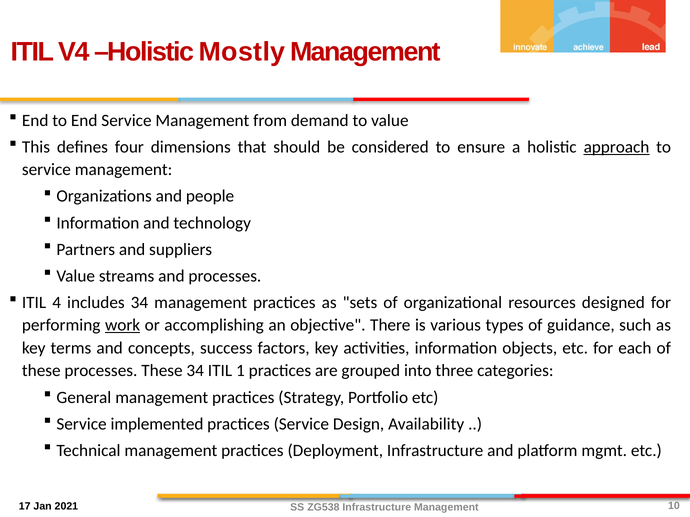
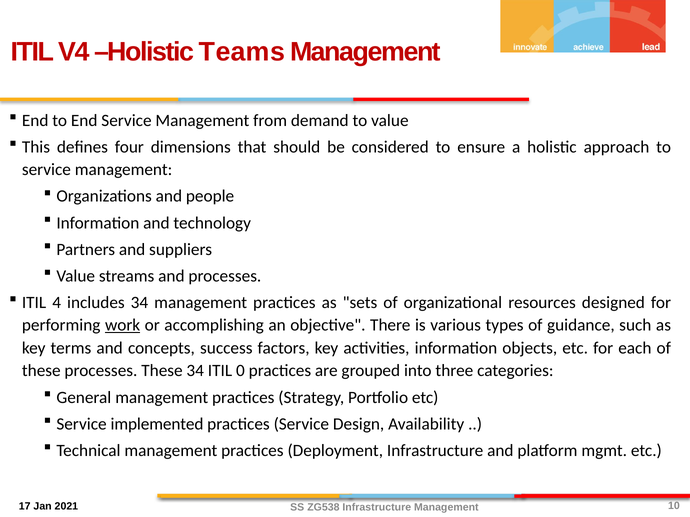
Mostly: Mostly -> Teams (242, 52)
approach underline: present -> none (617, 147)
1: 1 -> 0 (240, 371)
